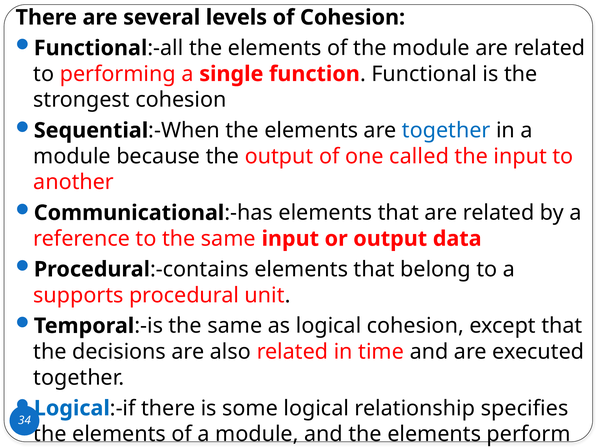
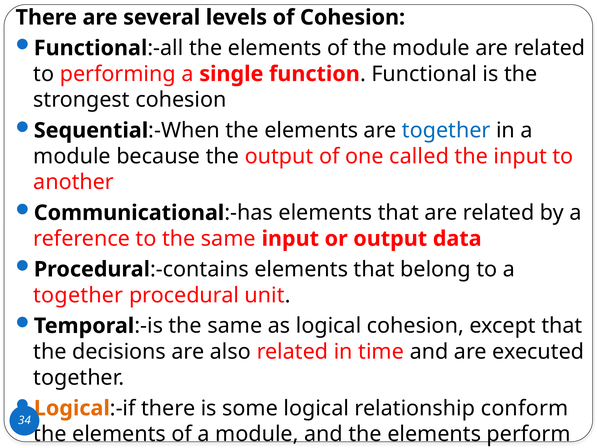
supports: supports -> together (78, 295)
Logical colour: blue -> orange (72, 408)
specifies: specifies -> conform (525, 408)
